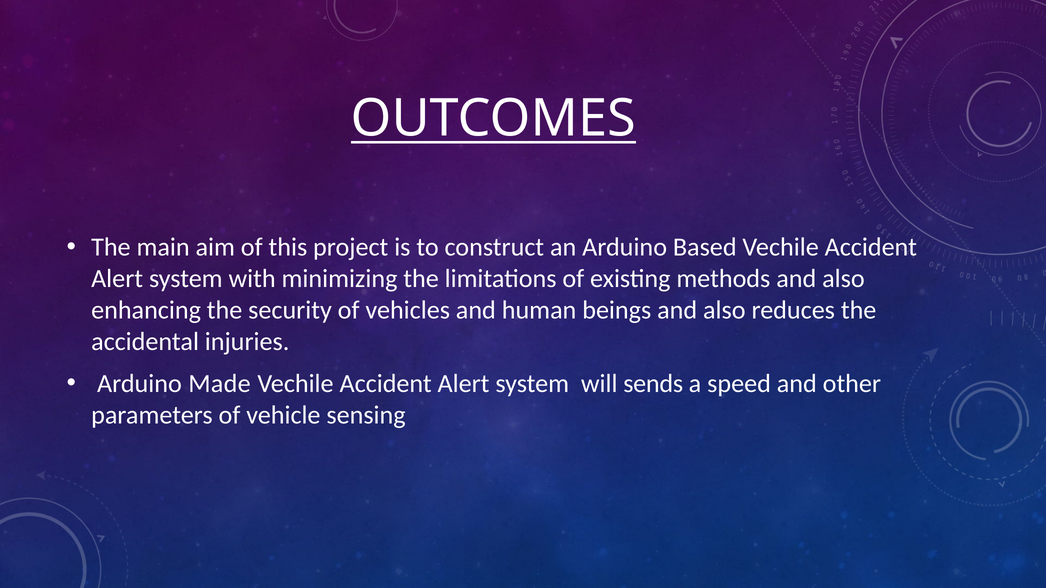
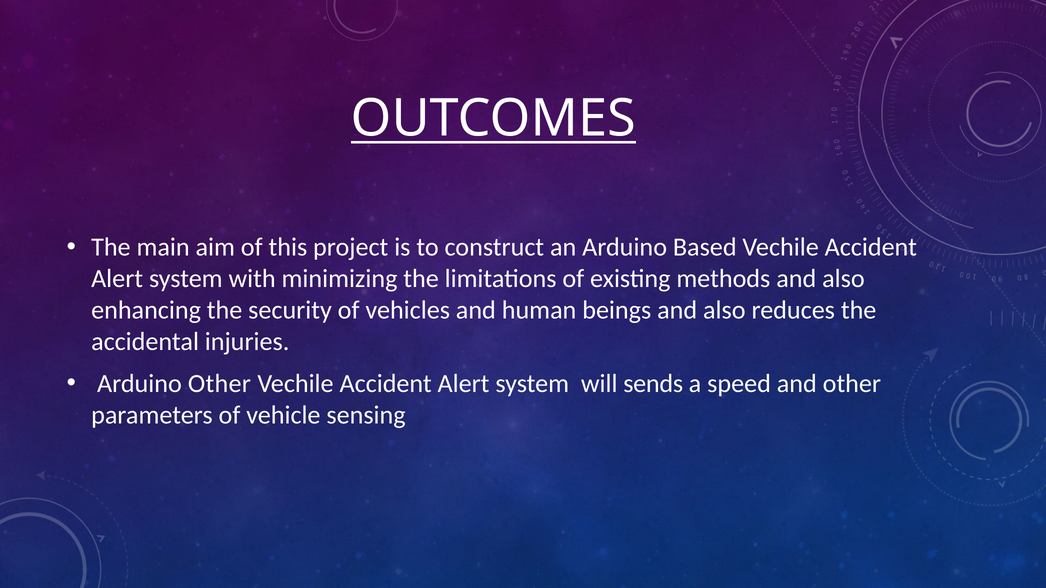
Arduino Made: Made -> Other (219, 384)
